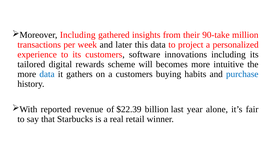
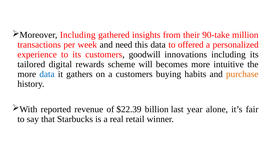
later: later -> need (124, 45)
project: project -> offered (191, 45)
software: software -> goodwill (145, 55)
purchase colour: blue -> orange (242, 74)
